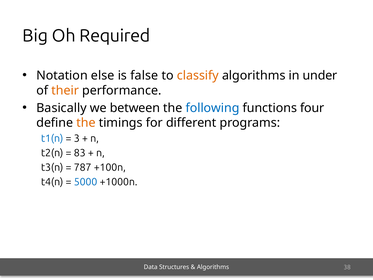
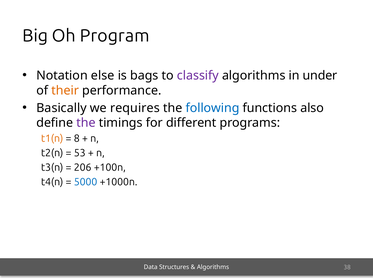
Required: Required -> Program (115, 36)
false: false -> bags (144, 75)
classify colour: orange -> purple (198, 75)
between: between -> requires (135, 108)
four: four -> also (312, 108)
the colour: orange -> purple (86, 123)
t1(n colour: blue -> orange (52, 138)
3: 3 -> 8 (77, 138)
83: 83 -> 53 (80, 153)
787: 787 -> 206 (83, 167)
